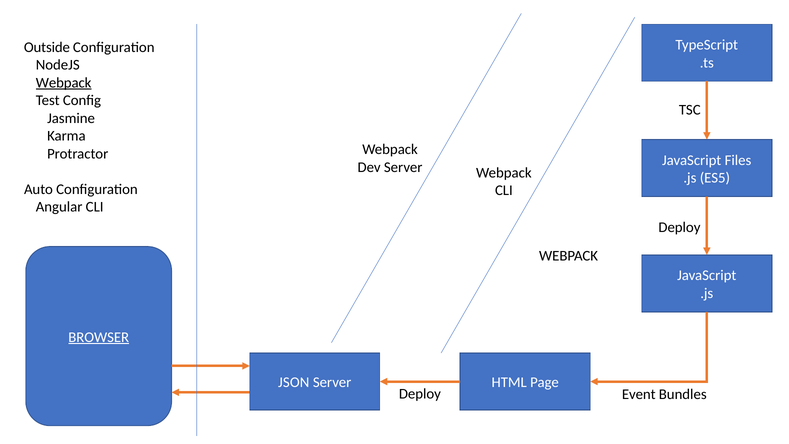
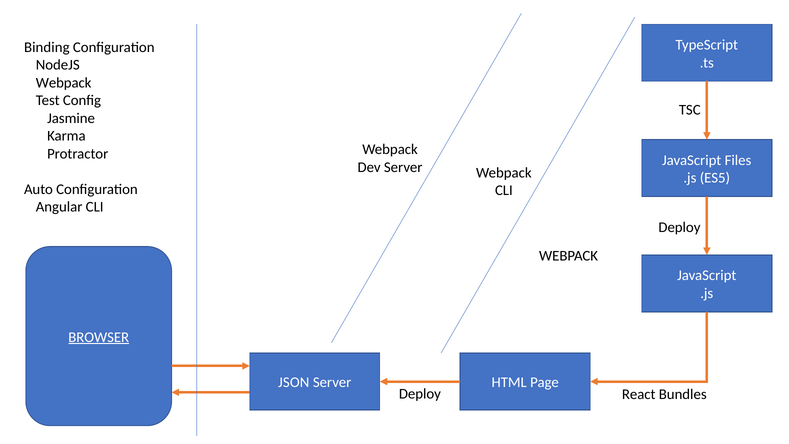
Outside: Outside -> Binding (47, 47)
Webpack underline: present -> none (64, 83)
Event: Event -> React (639, 394)
